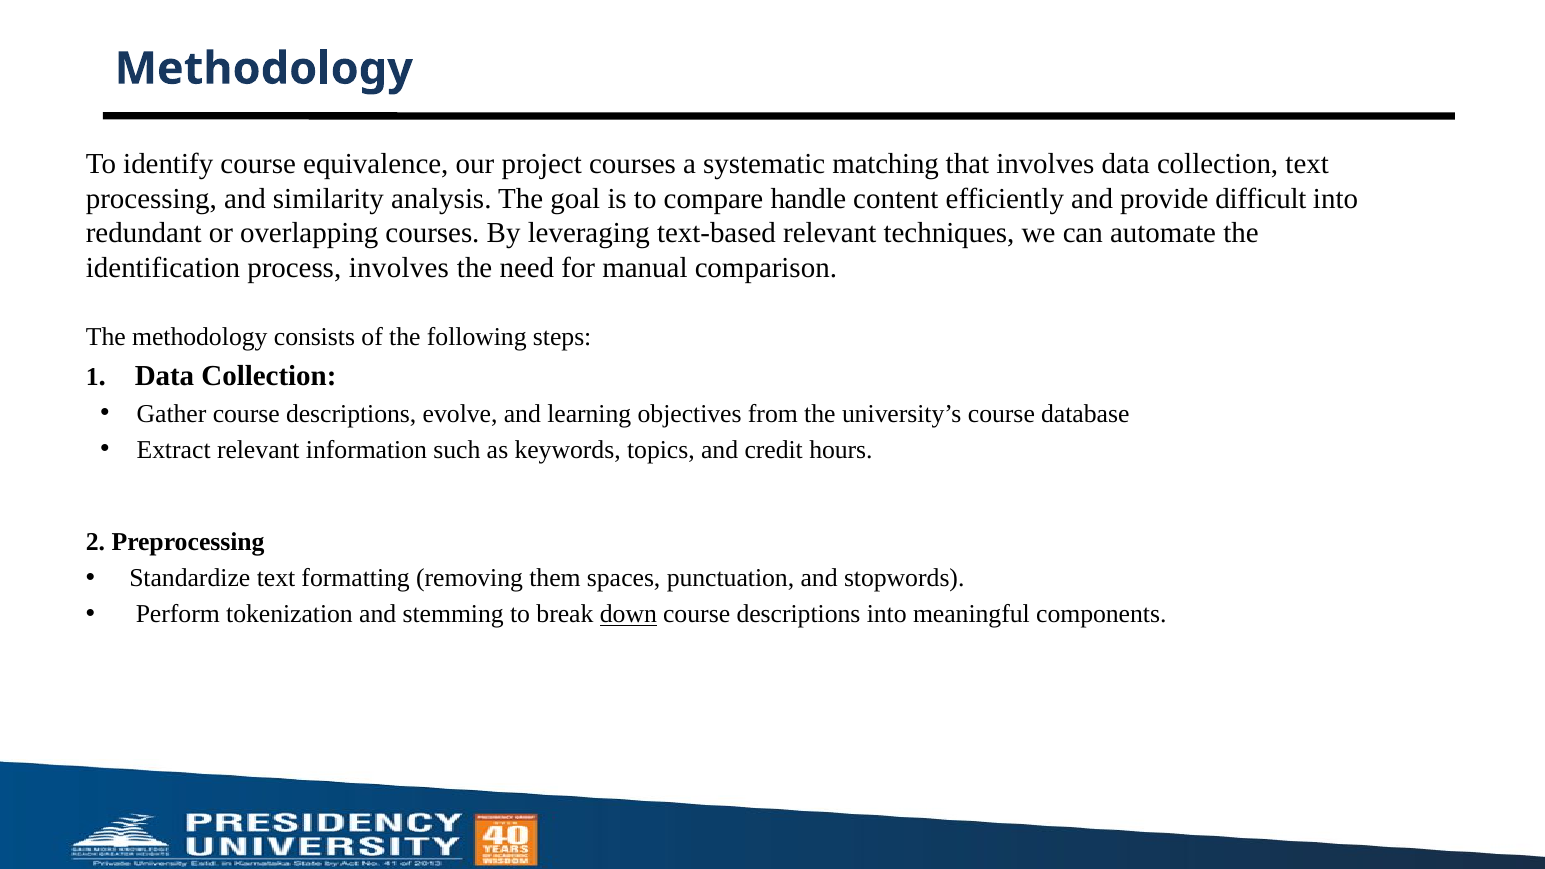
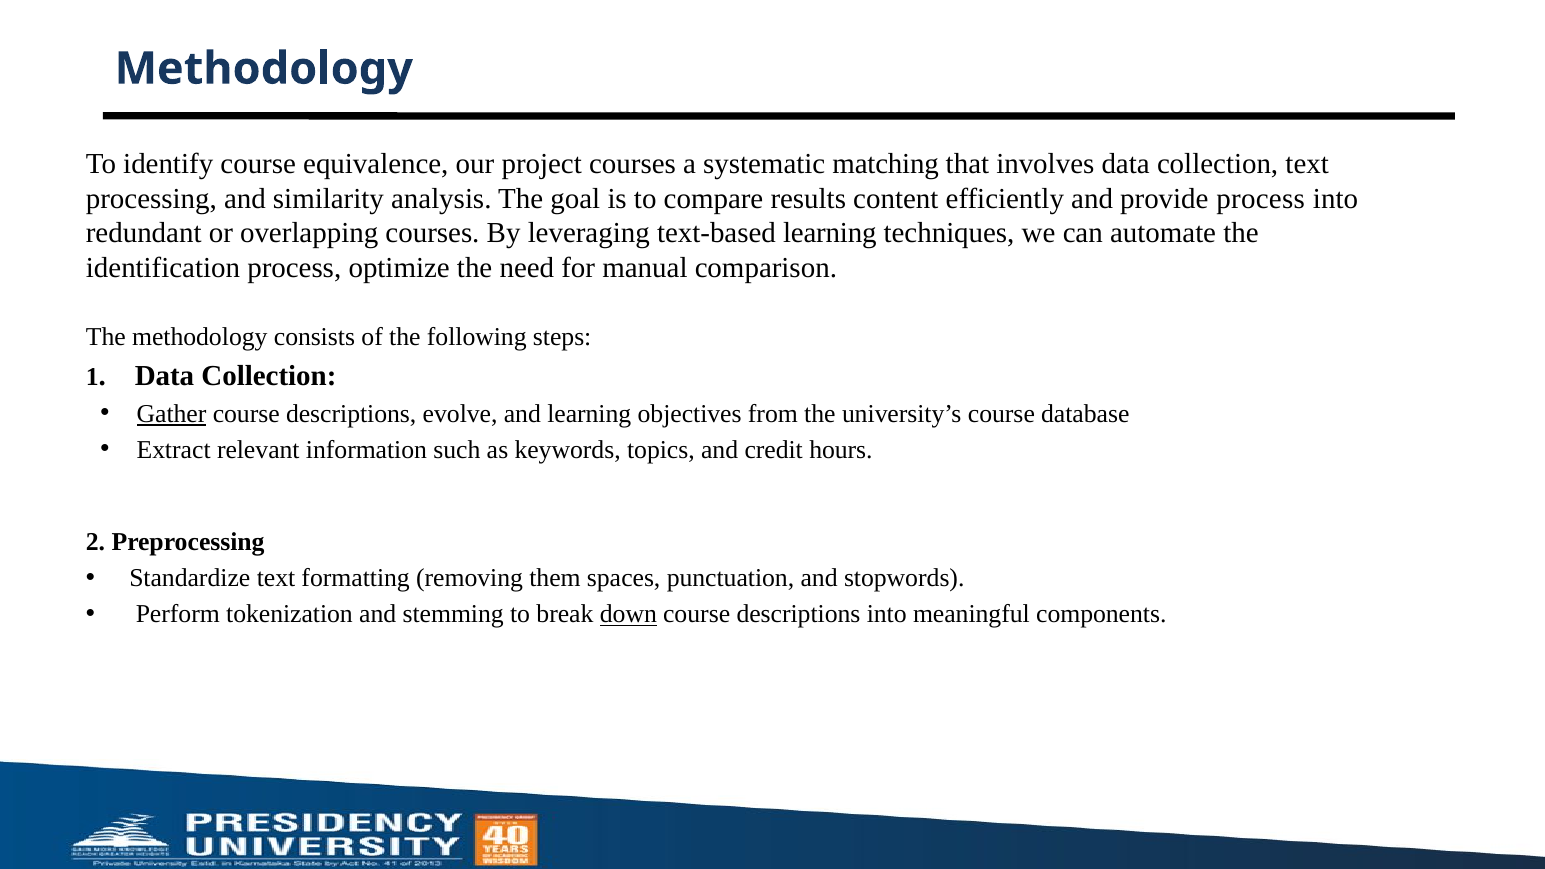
handle: handle -> results (808, 199)
provide difficult: difficult -> process (1261, 199)
text-based relevant: relevant -> learning (830, 233)
process involves: involves -> optimize (399, 268)
Gather underline: none -> present (172, 414)
